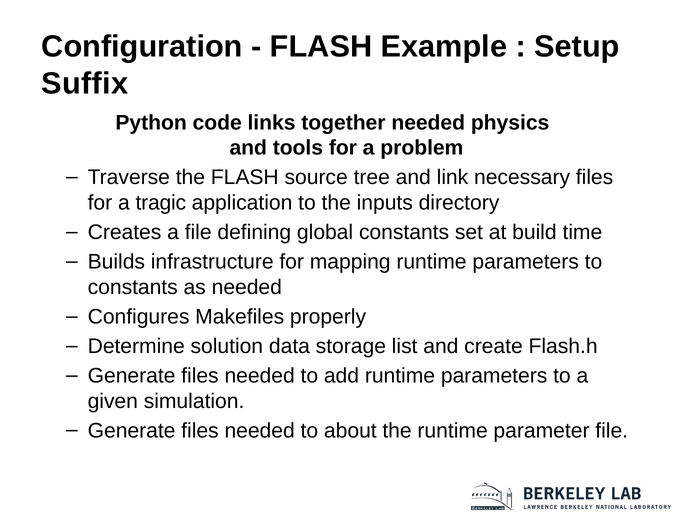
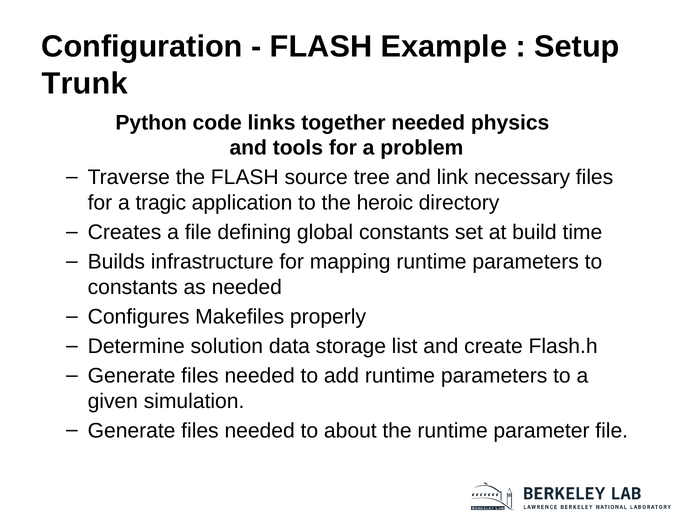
Suffix: Suffix -> Trunk (85, 84)
inputs: inputs -> heroic (385, 203)
